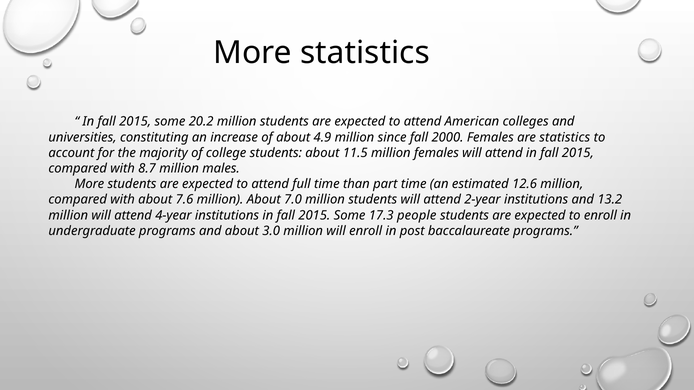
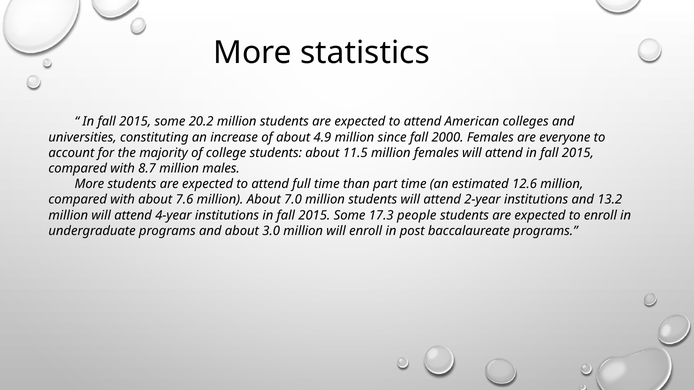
are statistics: statistics -> everyone (565, 137)
